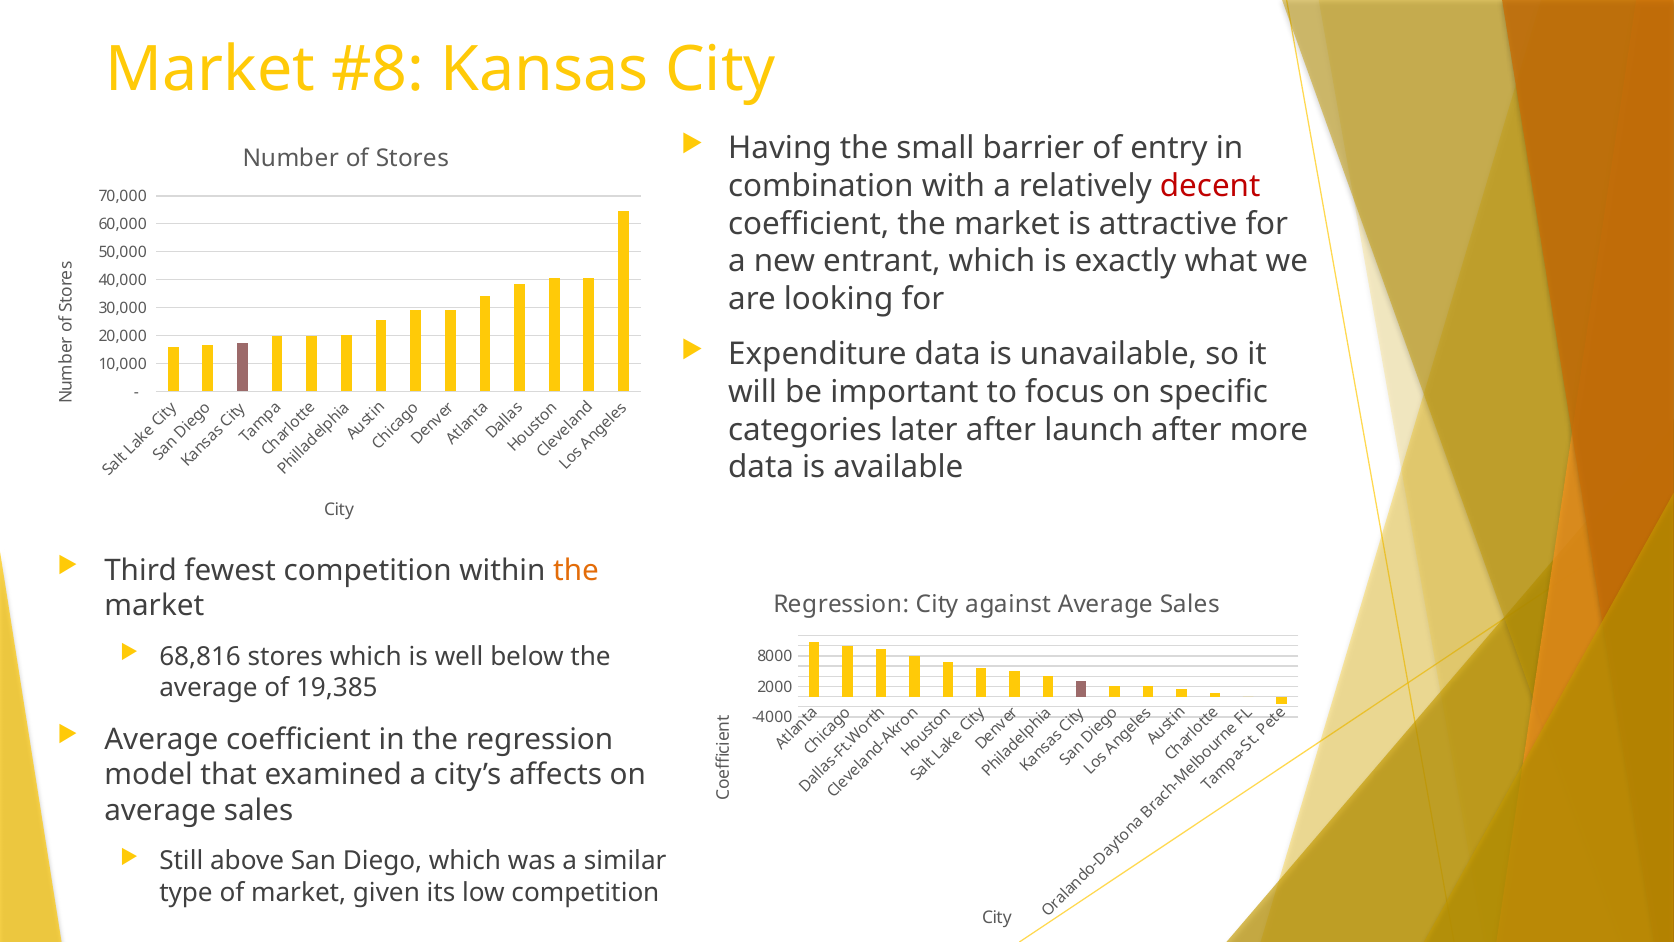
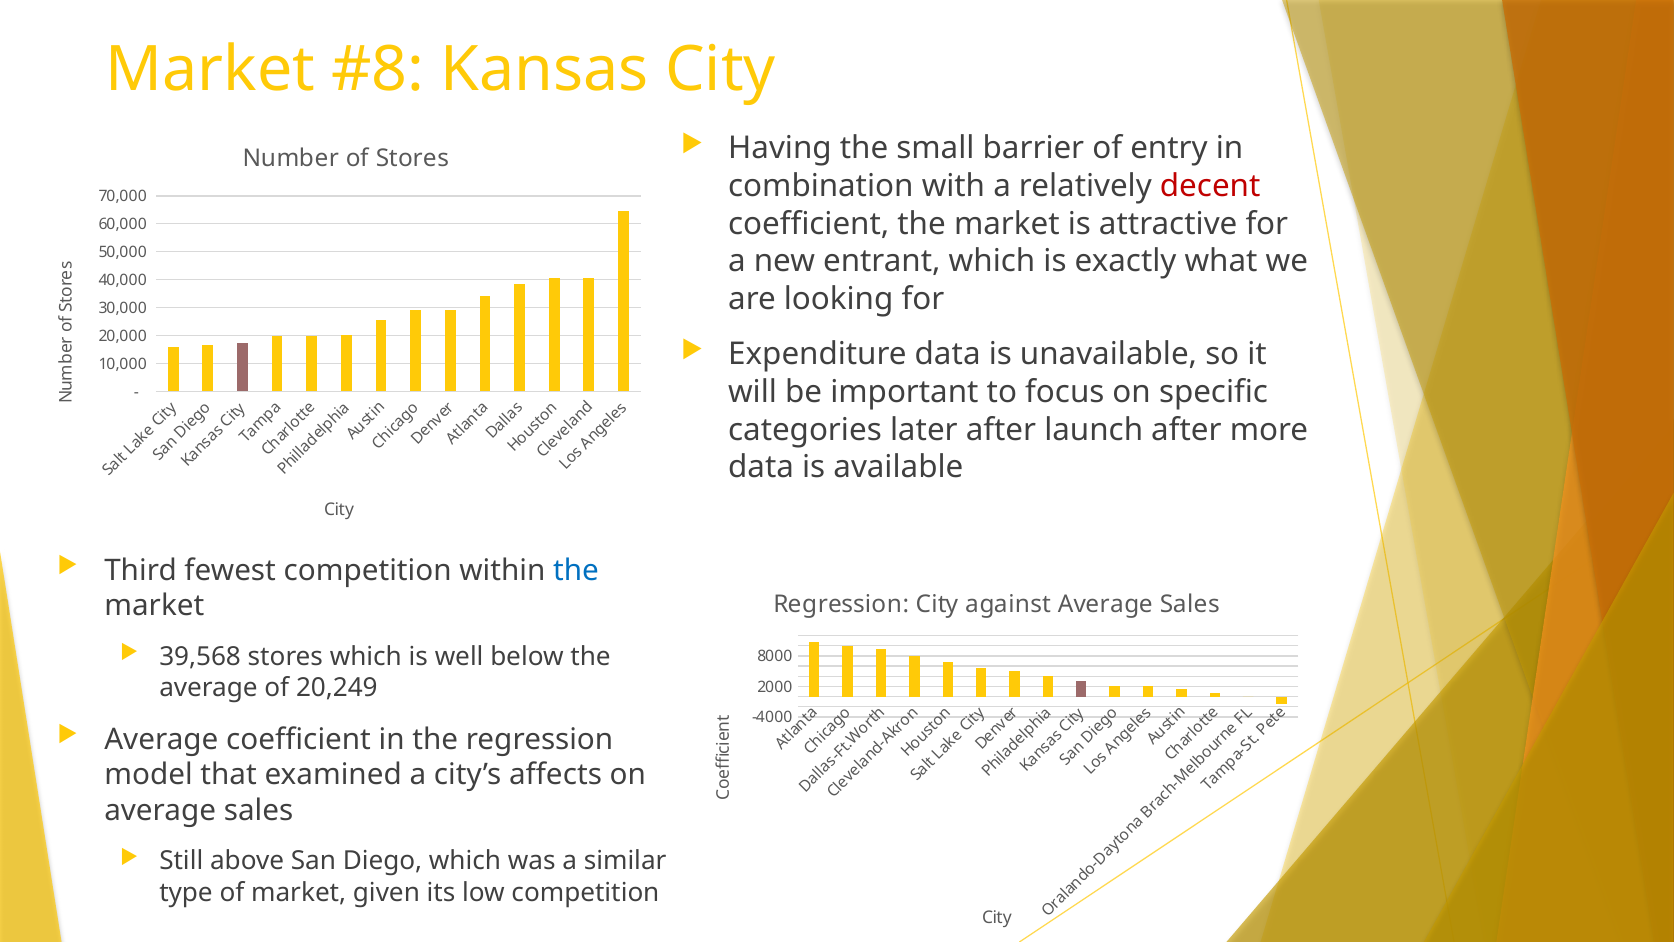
the colour: orange -> blue (576, 570)
68,816: 68,816 -> 39,568 (200, 656)
19,385: 19,385 -> 20,249 (337, 688)
